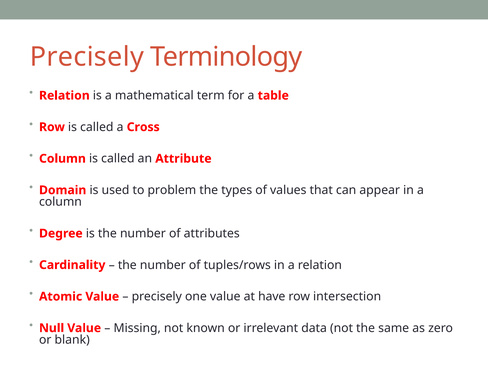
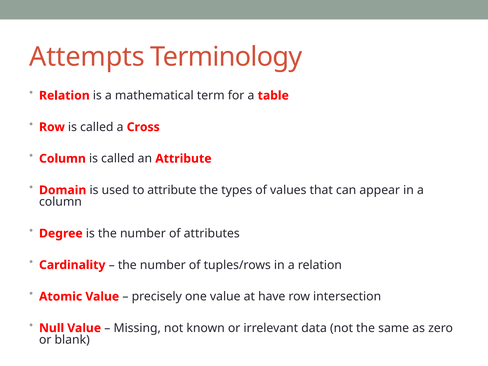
Precisely: Precisely -> Attempts (87, 57)
to problem: problem -> attribute (172, 190)
